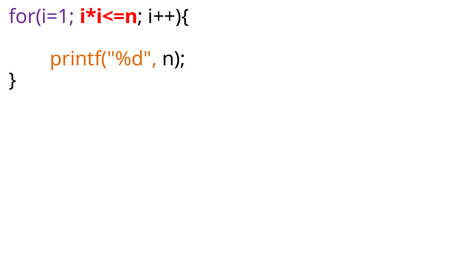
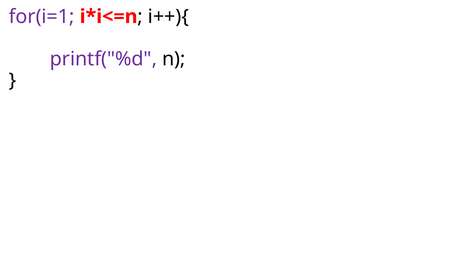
printf("%d colour: orange -> purple (103, 59)
